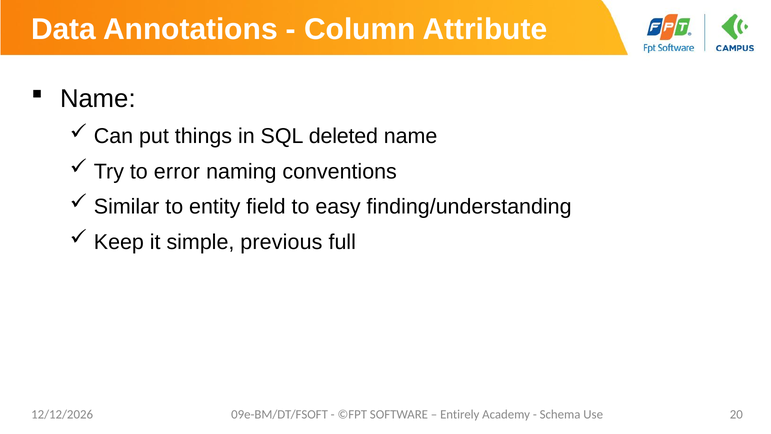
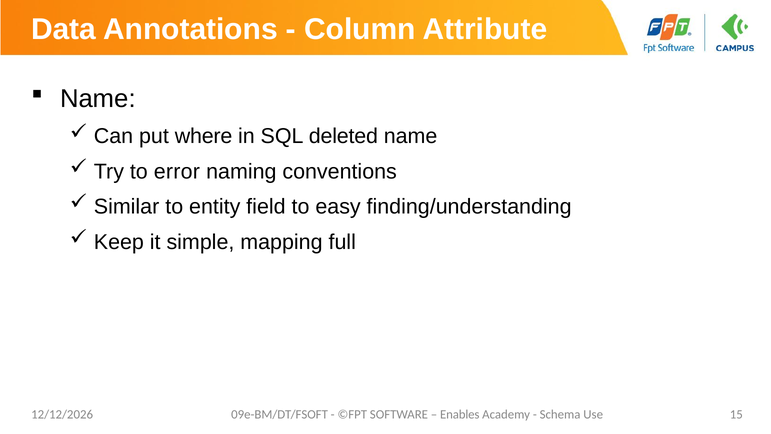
things: things -> where (204, 136)
previous: previous -> mapping (281, 242)
Entirely: Entirely -> Enables (460, 414)
20: 20 -> 15 (736, 414)
